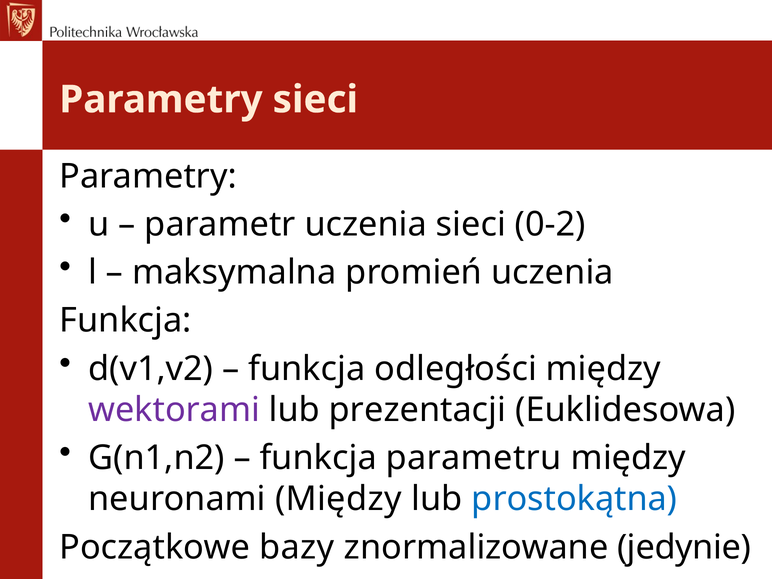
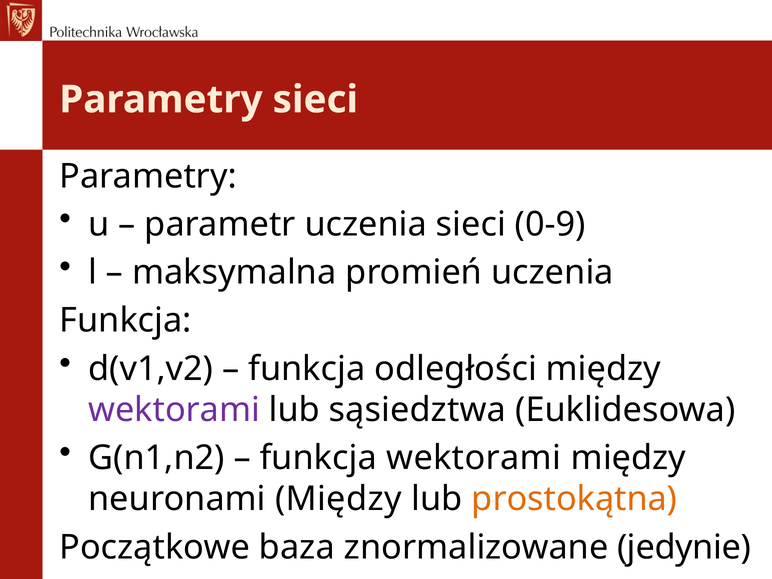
0-2: 0-2 -> 0-9 (550, 225)
prezentacji: prezentacji -> sąsiedztwa (417, 410)
funkcja parametru: parametru -> wektorami (474, 458)
prostokątna colour: blue -> orange (574, 499)
bazy: bazy -> baza (297, 547)
